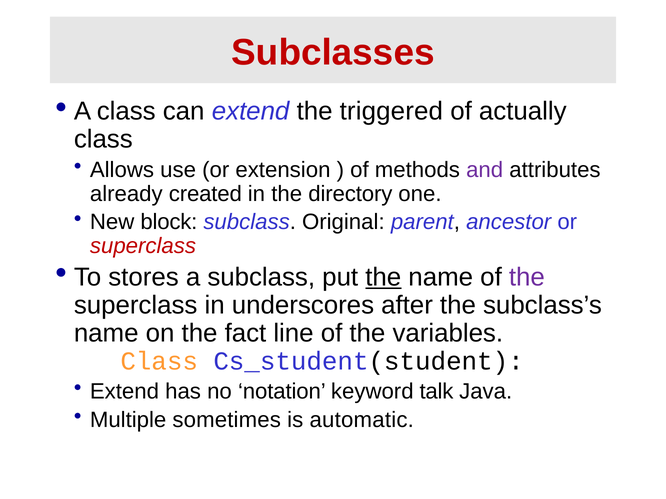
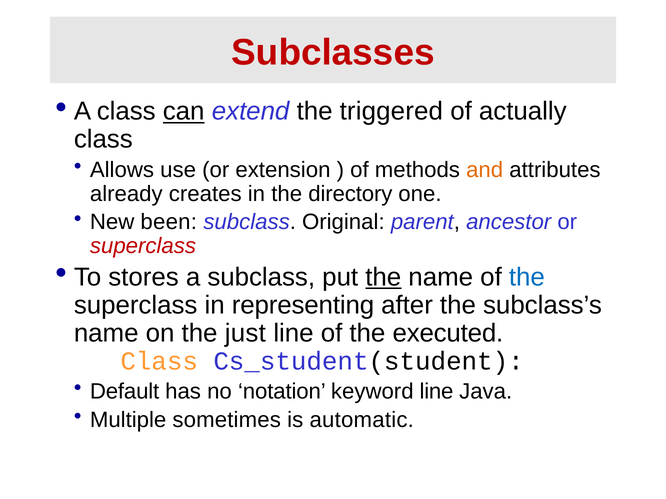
can underline: none -> present (184, 112)
and colour: purple -> orange (485, 170)
created: created -> creates (205, 194)
block: block -> been (169, 222)
the colour: purple -> blue (527, 277)
underscores: underscores -> representing (303, 305)
fact: fact -> just (245, 333)
variables: variables -> executed (448, 333)
Extend: Extend -> Default (125, 392)
keyword talk: talk -> line (436, 392)
